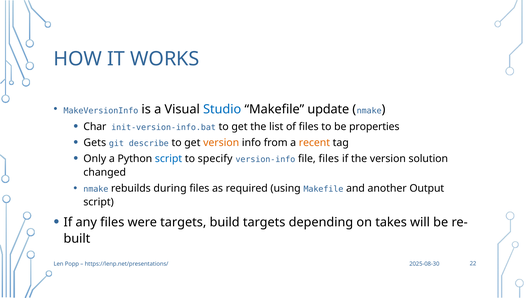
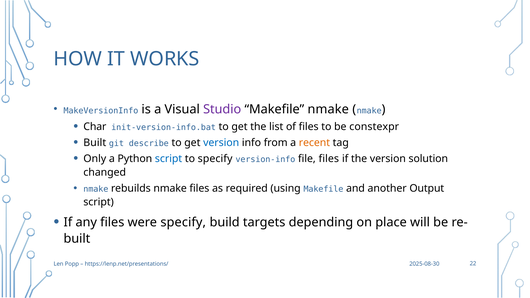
Studio colour: blue -> purple (222, 109)
Makefile update: update -> nmake (328, 109)
properties: properties -> constexpr (374, 127)
Gets: Gets -> Built (95, 143)
version colour: orange -> blue (221, 143)
rebuilds during: during -> nmake (170, 188)
were targets: targets -> specify (183, 222)
takes: takes -> place (391, 222)
